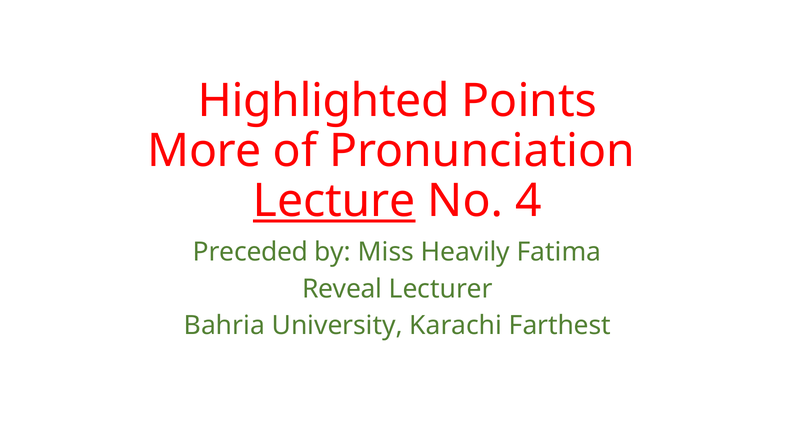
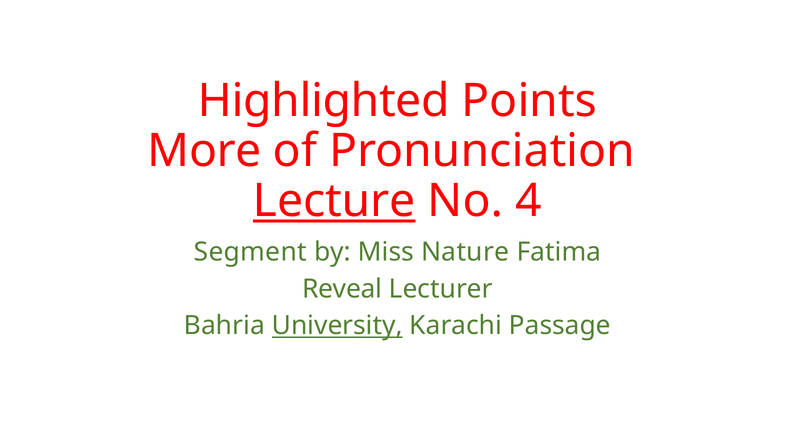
Preceded: Preceded -> Segment (250, 252)
Heavily: Heavily -> Nature (465, 252)
University underline: none -> present (337, 326)
Farthest: Farthest -> Passage (560, 326)
